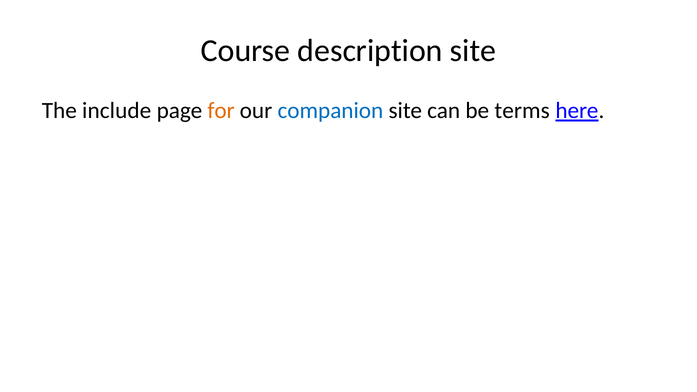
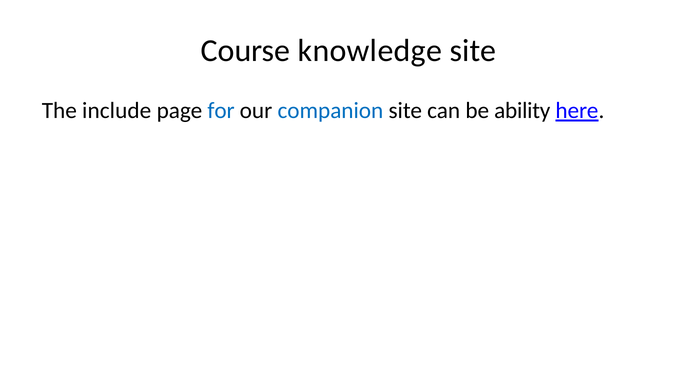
description: description -> knowledge (370, 51)
for colour: orange -> blue (221, 111)
terms: terms -> ability (522, 111)
